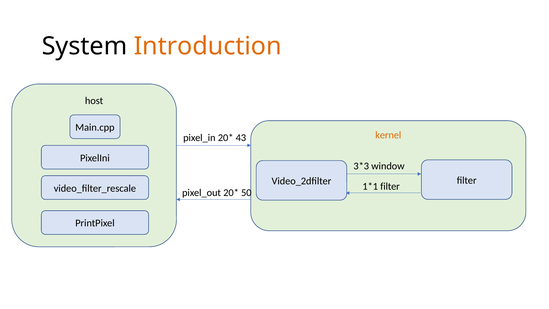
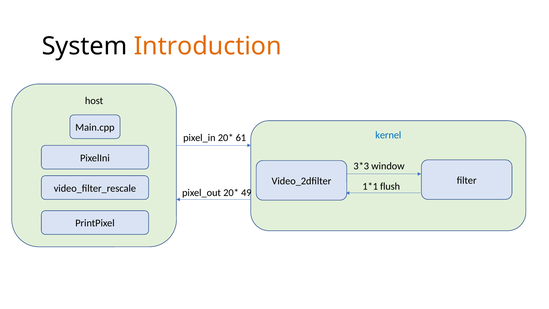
kernel colour: orange -> blue (388, 135)
43: 43 -> 61 (241, 138)
filter: filter -> flush (390, 186)
50: 50 -> 49 (246, 193)
